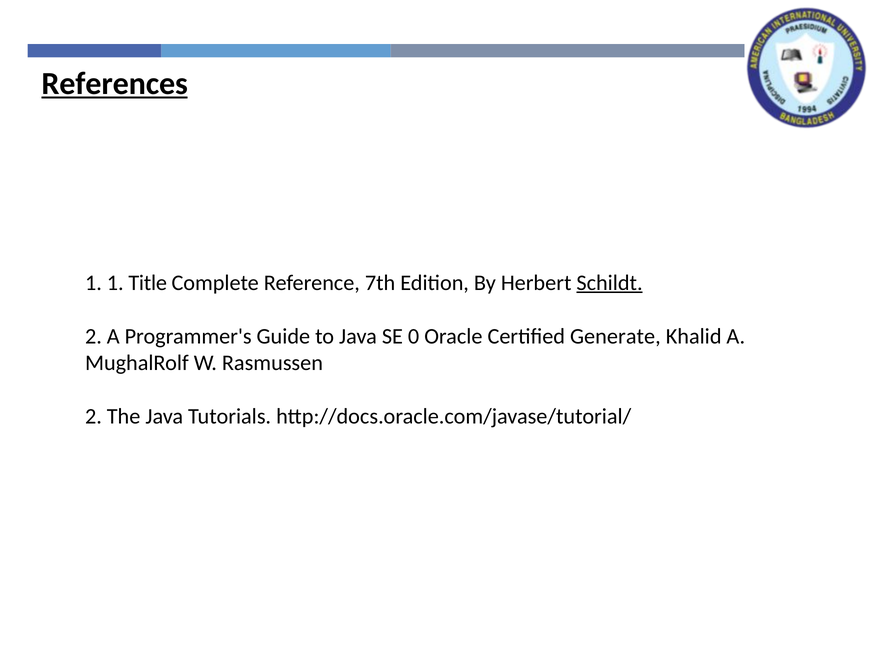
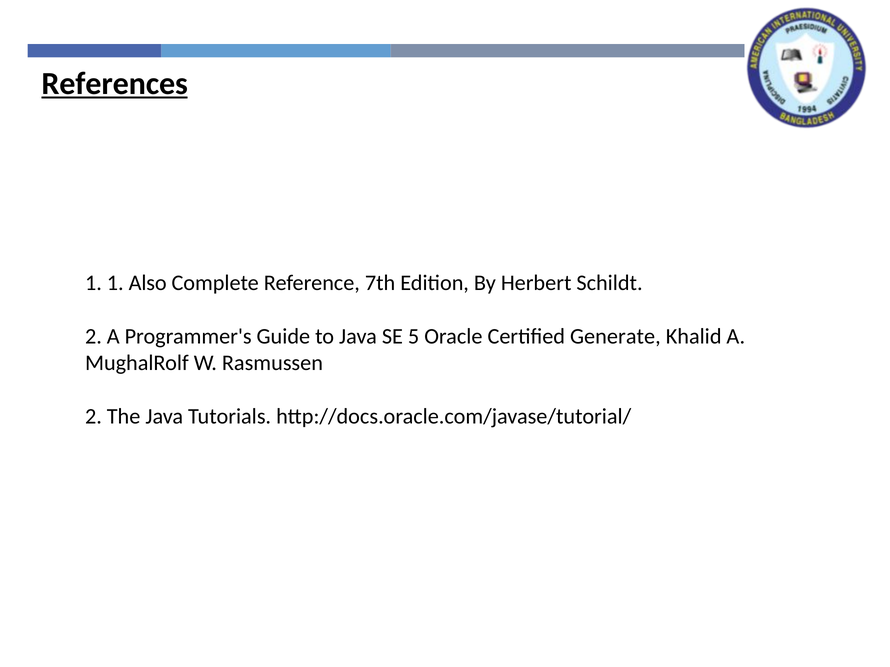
Title: Title -> Also (148, 283)
Schildt underline: present -> none (610, 283)
0: 0 -> 5 (414, 336)
